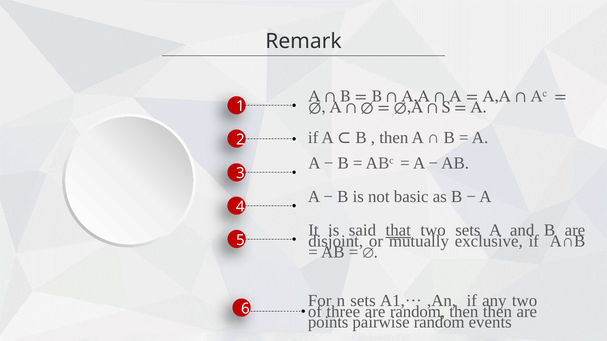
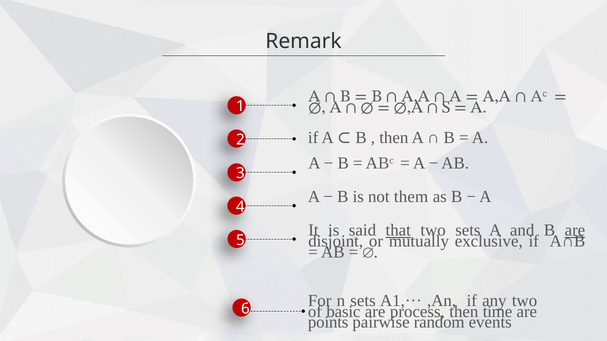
basic: basic -> them (411, 197)
are underline: none -> present (575, 230)
three: three -> basic (343, 312)
are random: random -> process (417, 312)
then then: then -> time (498, 312)
